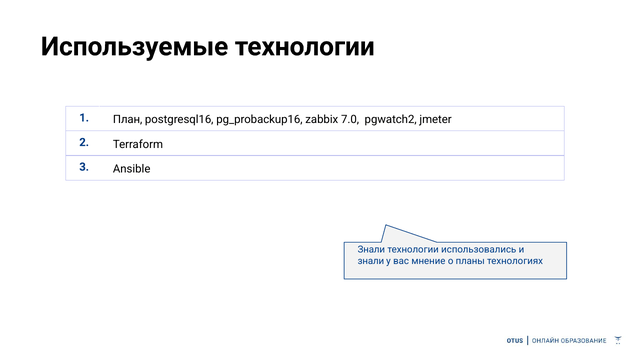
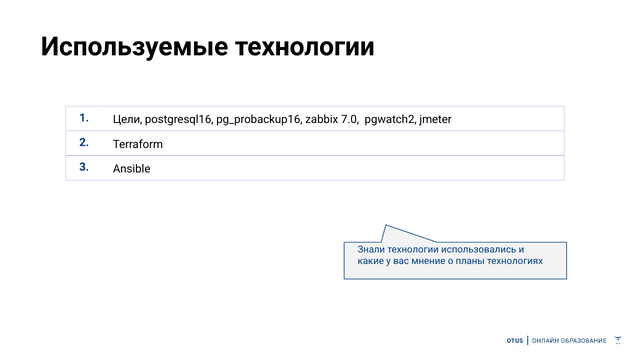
План: План -> Цели (128, 120)
знали: знали -> какие (371, 262)
